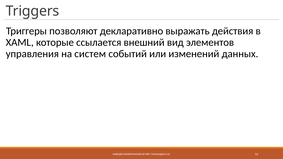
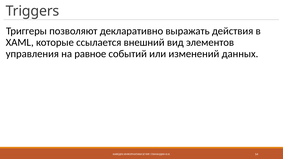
систем: систем -> равное (90, 54)
